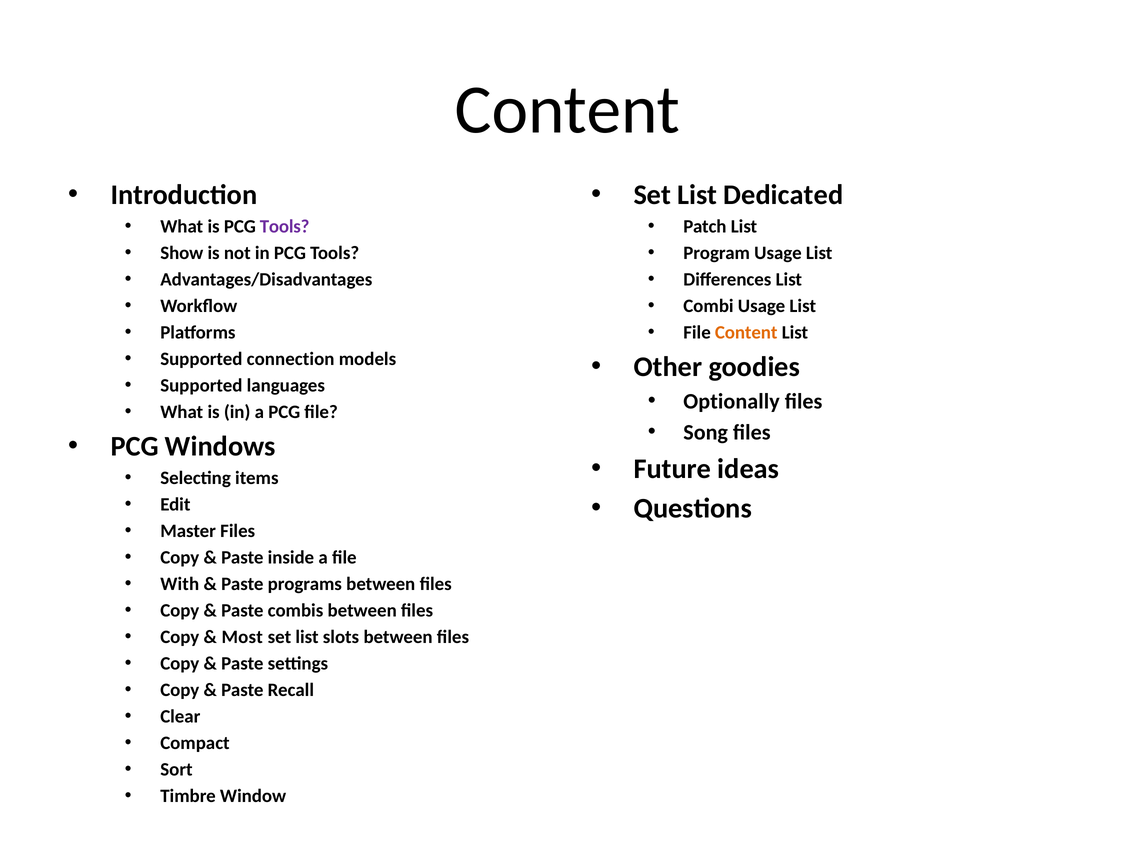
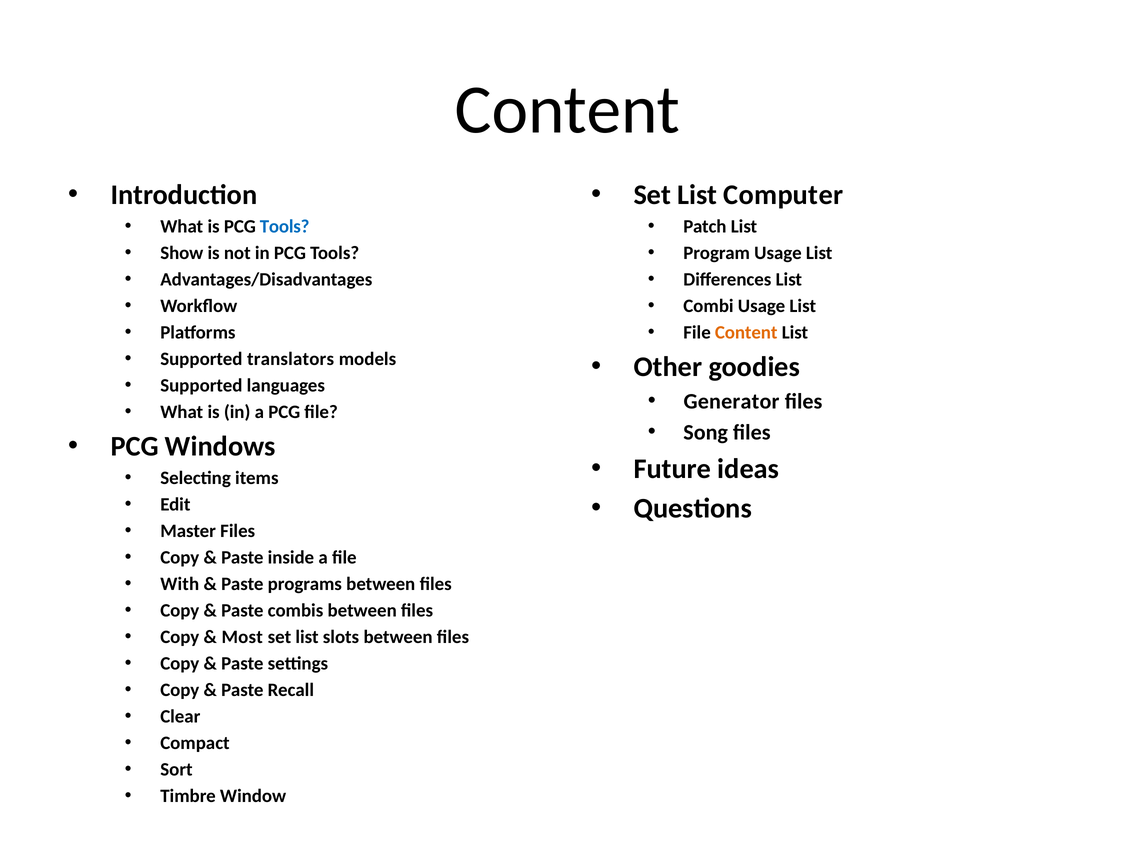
Dedicated: Dedicated -> Computer (783, 195)
Tools colour: purple -> blue (285, 226)
connection: connection -> translators (291, 359)
Optionally: Optionally -> Generator (731, 401)
